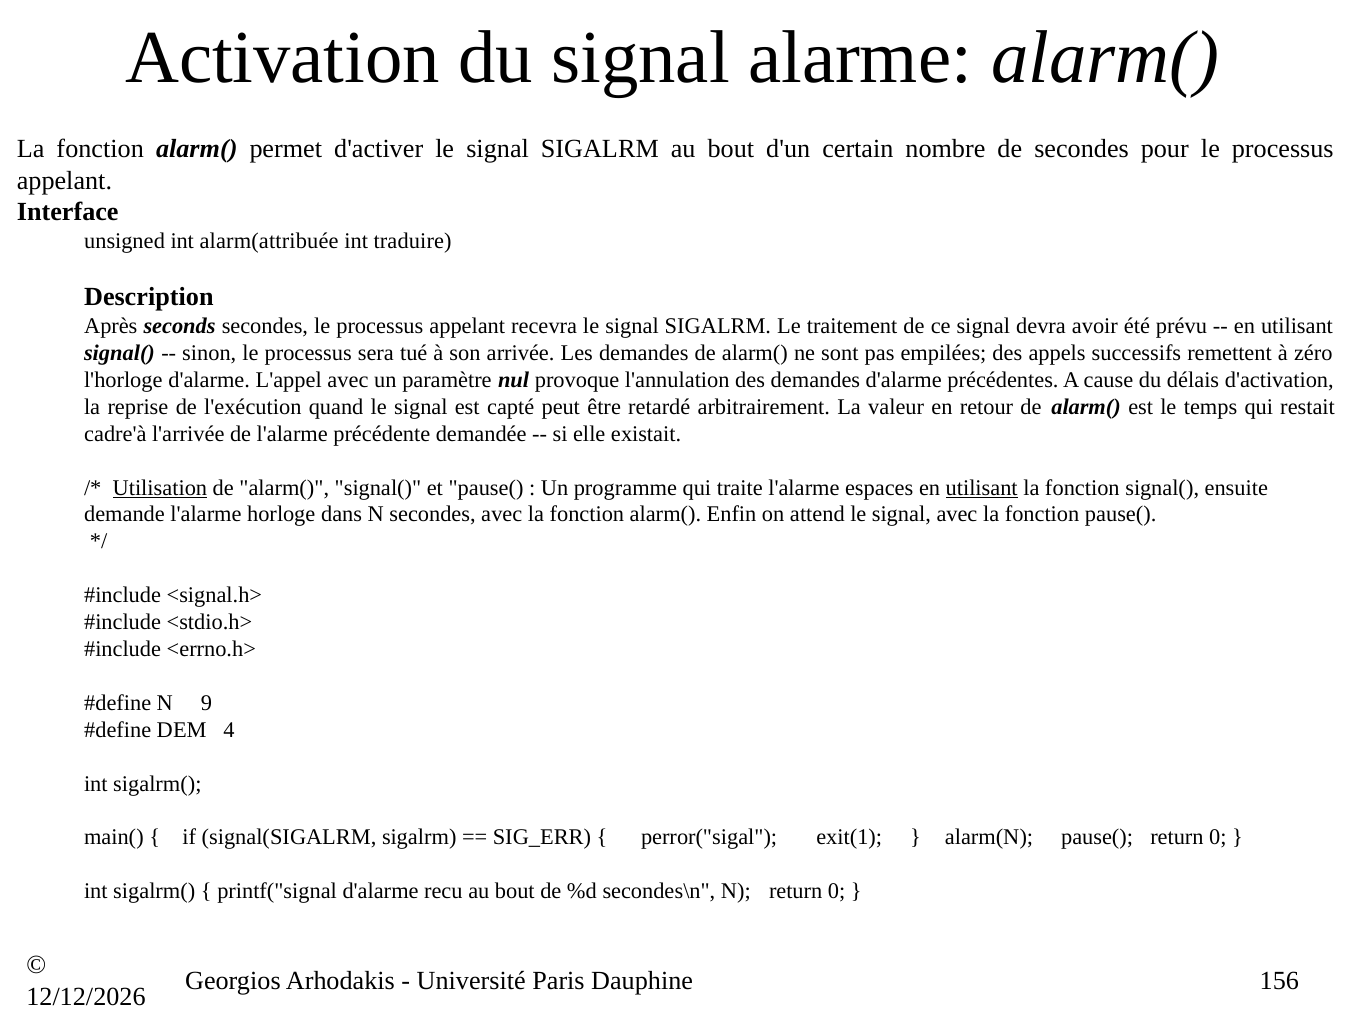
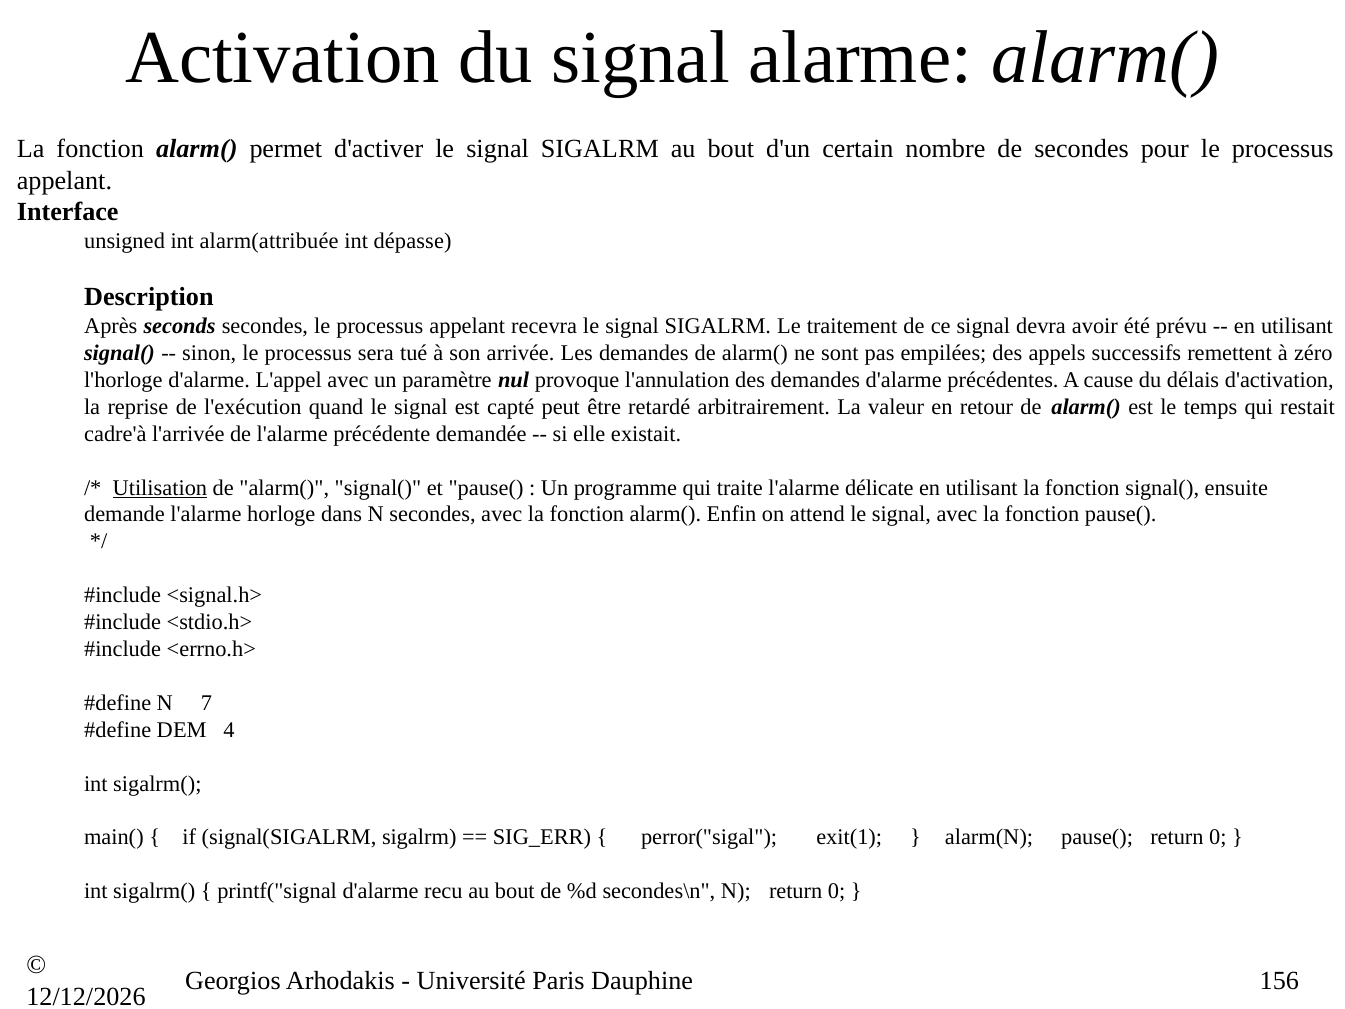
traduire: traduire -> dépasse (413, 241)
espaces: espaces -> délicate (879, 488)
utilisant underline: present -> none (982, 488)
9: 9 -> 7 (207, 703)
